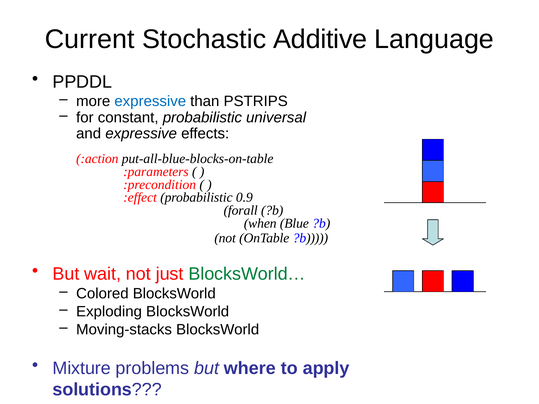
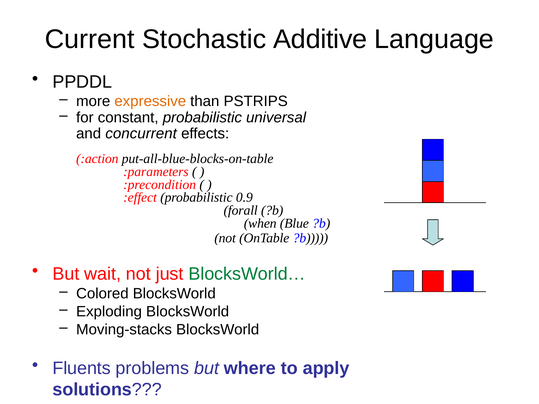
expressive colour: blue -> orange (150, 101)
and expressive: expressive -> concurrent (141, 134)
Mixture: Mixture -> Fluents (82, 368)
